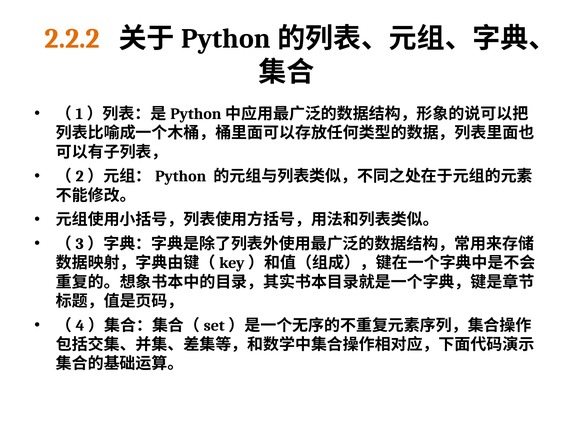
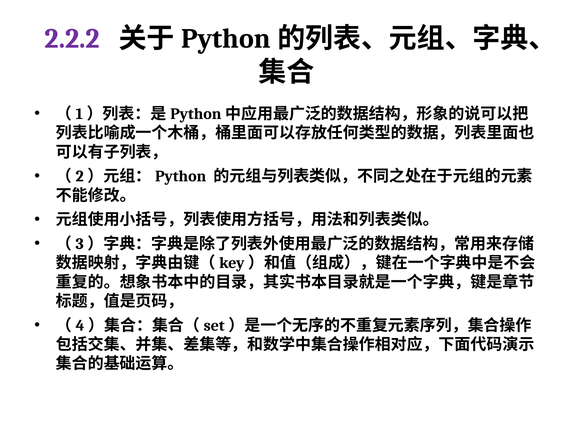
2.2.2 colour: orange -> purple (72, 39)
